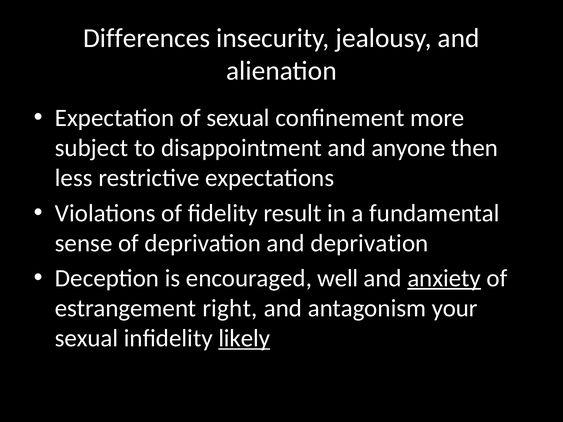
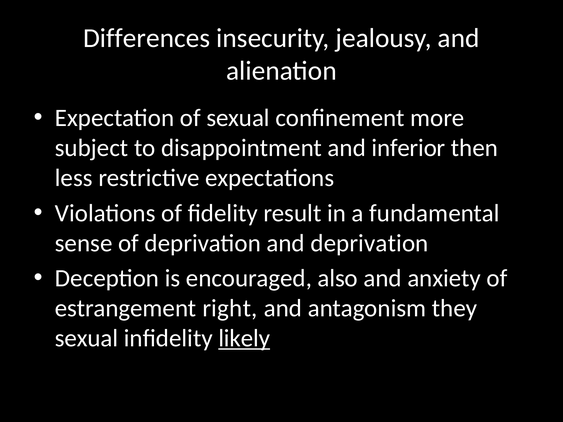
anyone: anyone -> inferior (408, 148)
well: well -> also (338, 278)
anxiety underline: present -> none (444, 278)
your: your -> they (455, 308)
